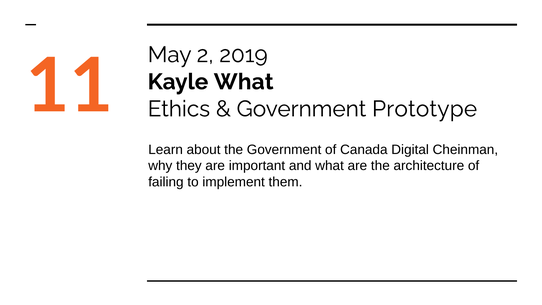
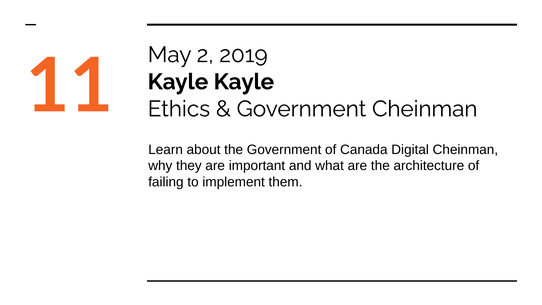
Kayle What: What -> Kayle (244, 82)
Government Prototype: Prototype -> Cheinman (425, 109)
